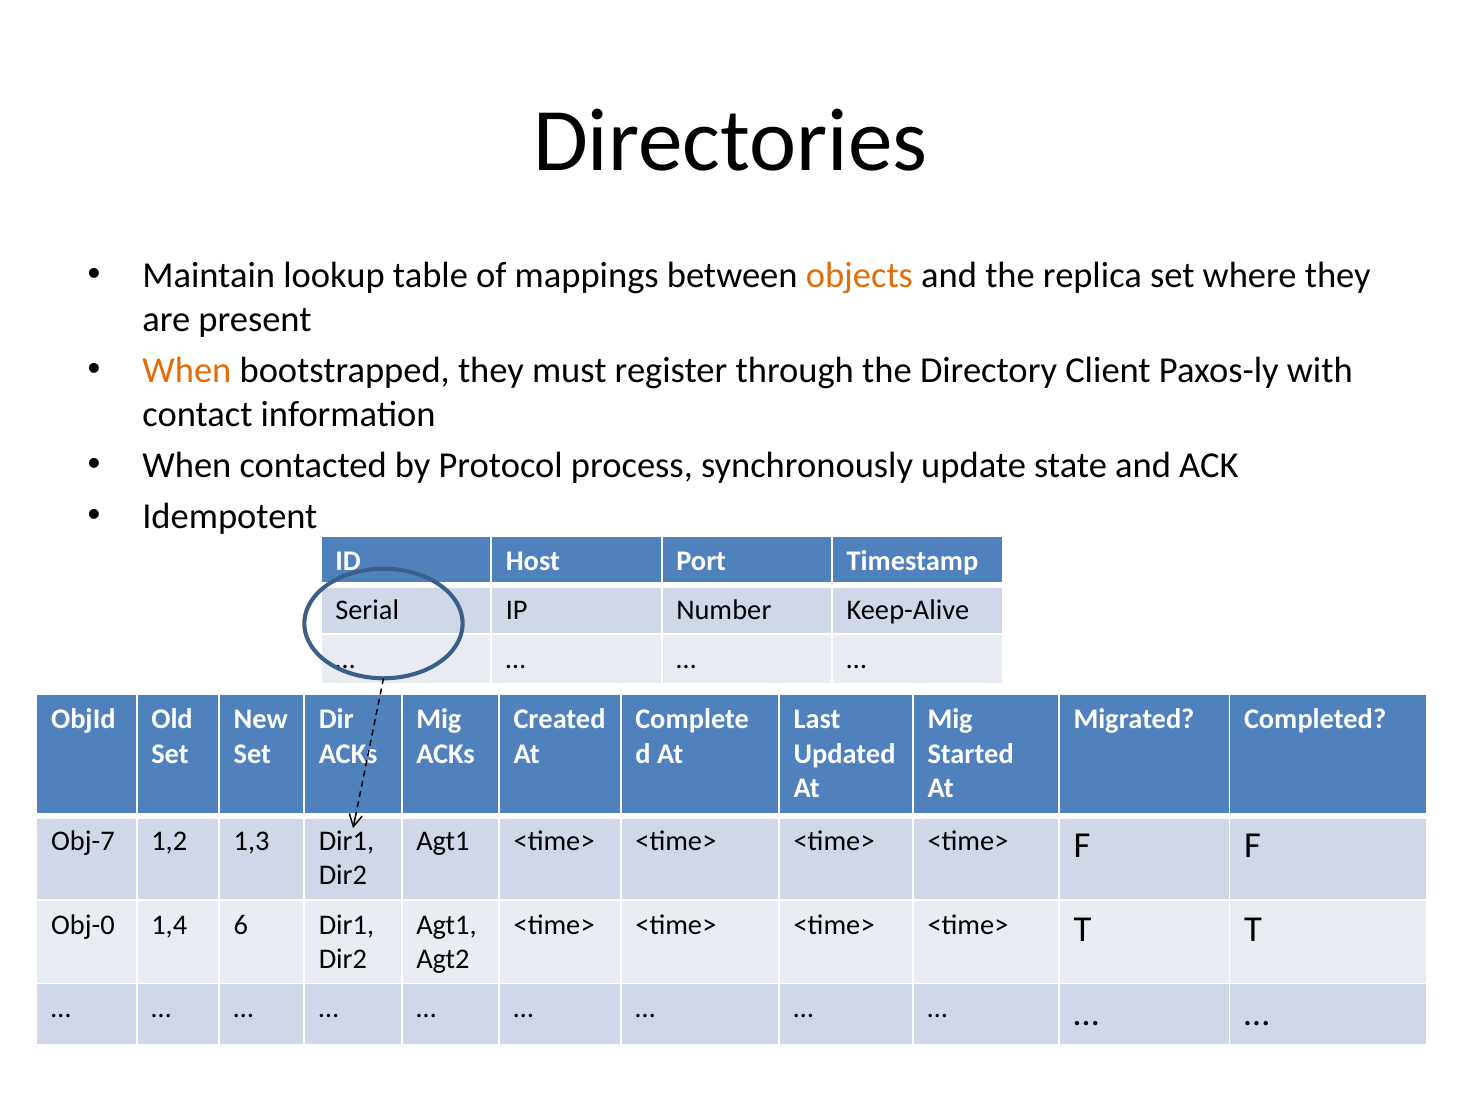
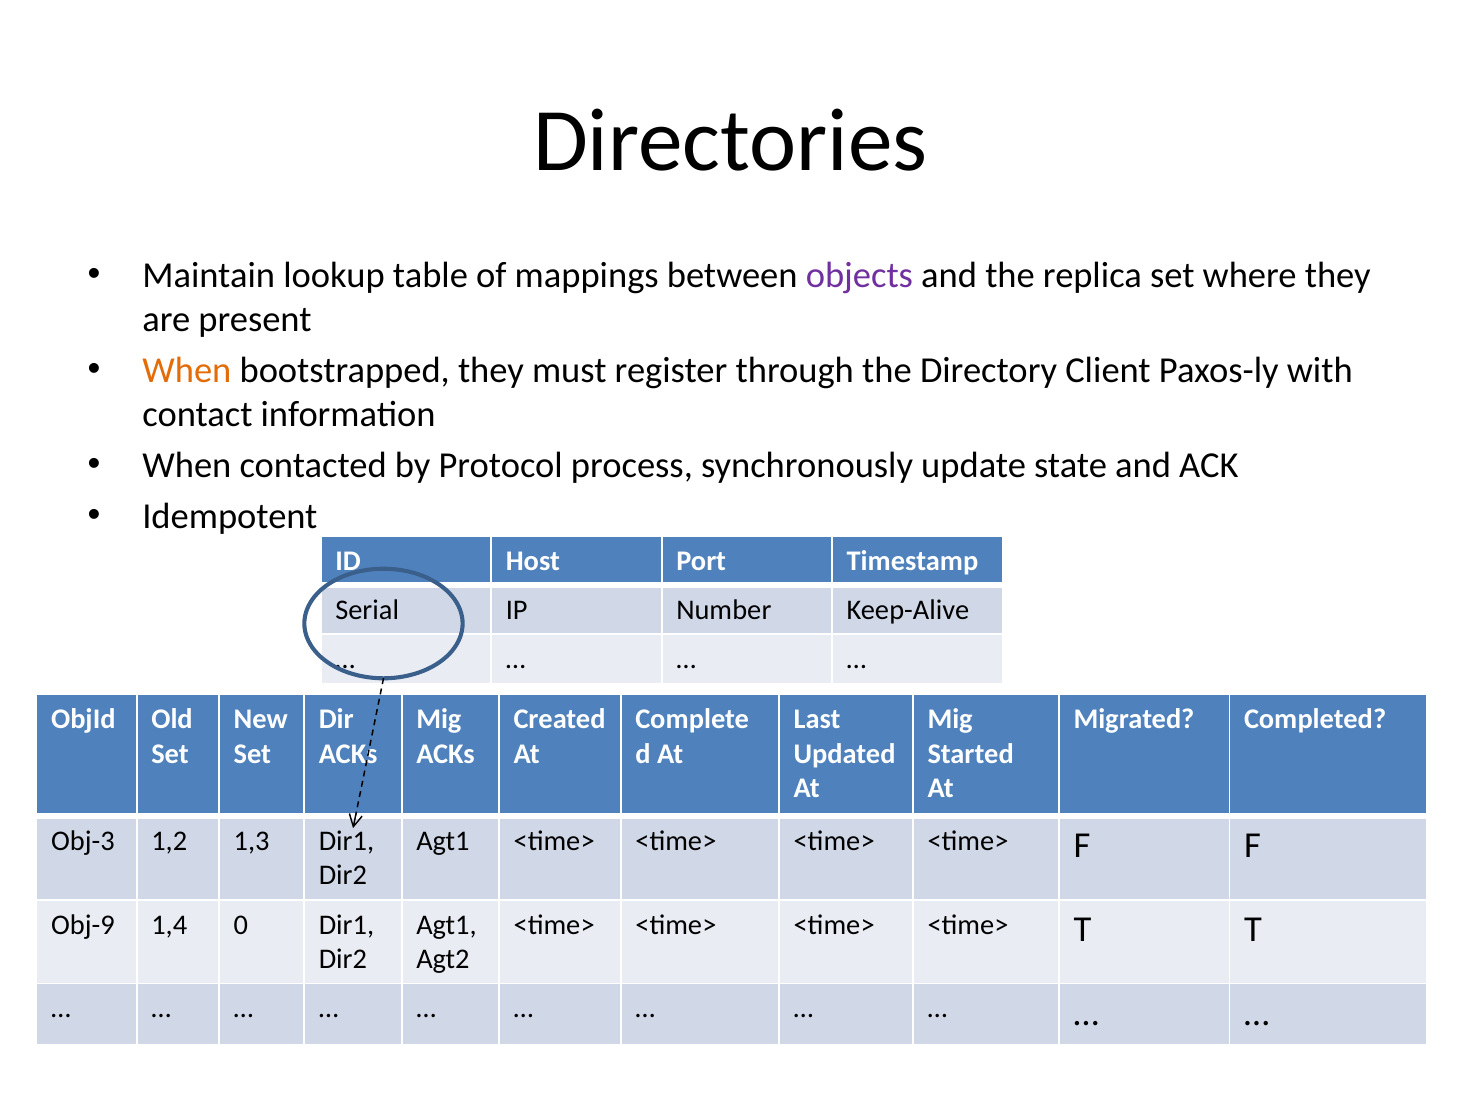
objects colour: orange -> purple (859, 275)
Obj-7: Obj-7 -> Obj-3 (83, 841)
Obj-0: Obj-0 -> Obj-9 (83, 924)
6: 6 -> 0 (241, 924)
